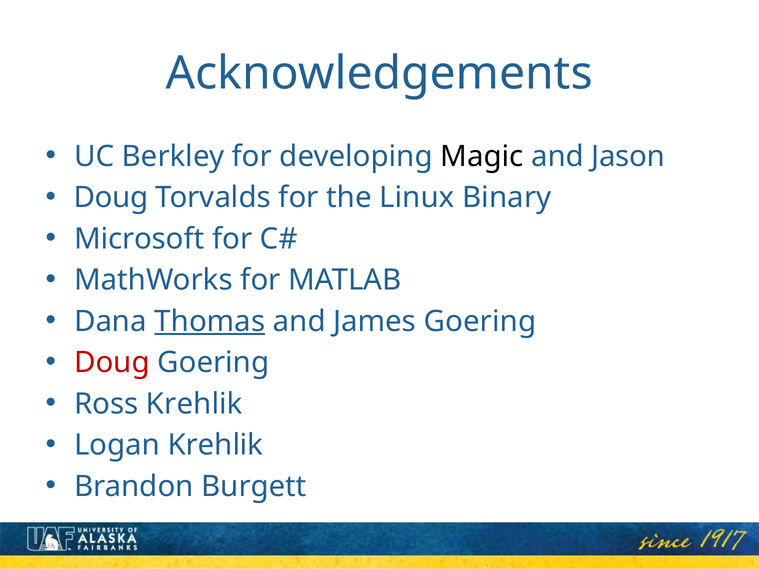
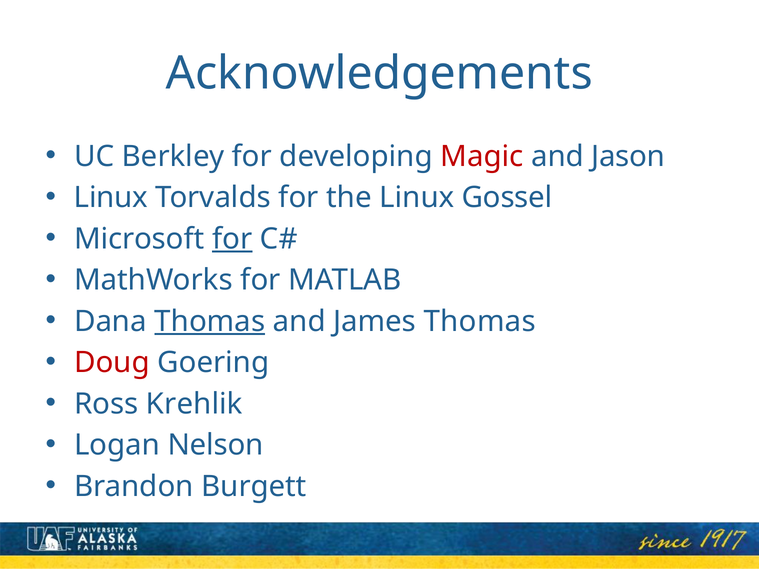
Magic colour: black -> red (482, 156)
Doug: Doug -> Linux (111, 198)
Binary: Binary -> Gossel (507, 198)
for underline: none -> present (232, 239)
James Goering: Goering -> Thomas (480, 321)
Logan Krehlik: Krehlik -> Nelson (216, 445)
